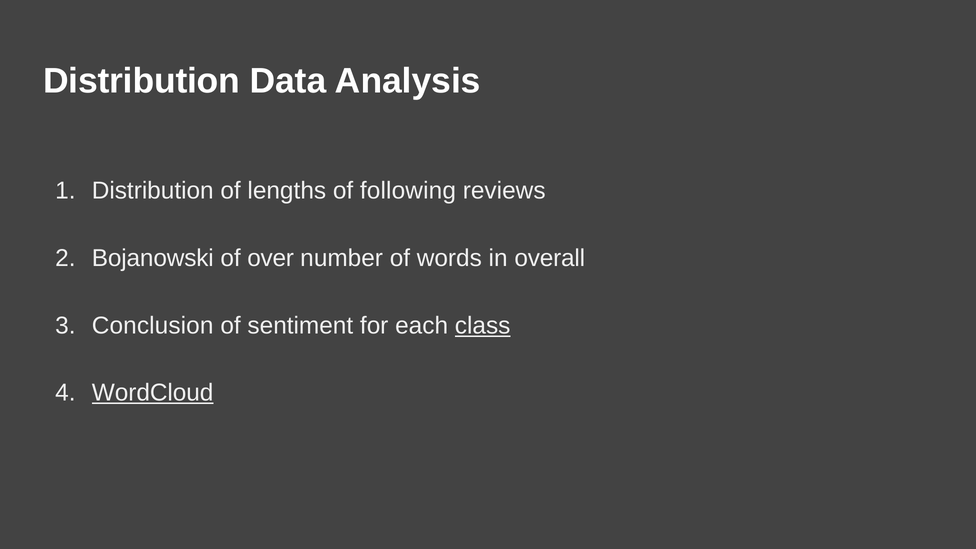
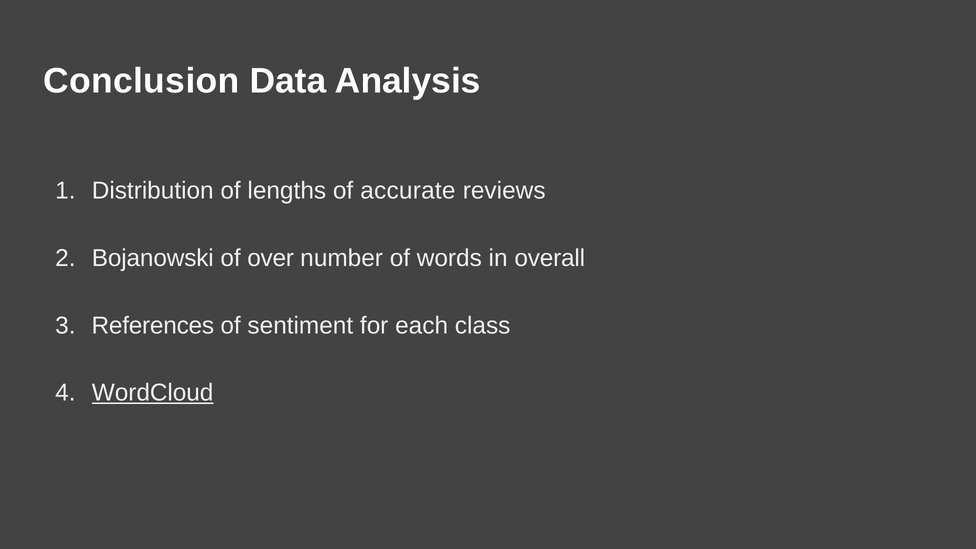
Distribution: Distribution -> Conclusion (141, 81)
following: following -> accurate (408, 191)
Conclusion: Conclusion -> References (153, 326)
class underline: present -> none (483, 326)
